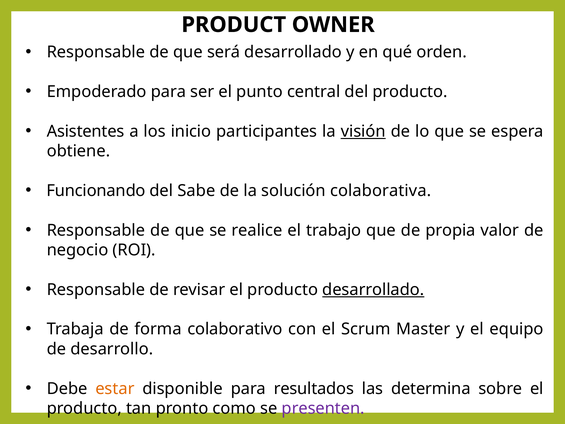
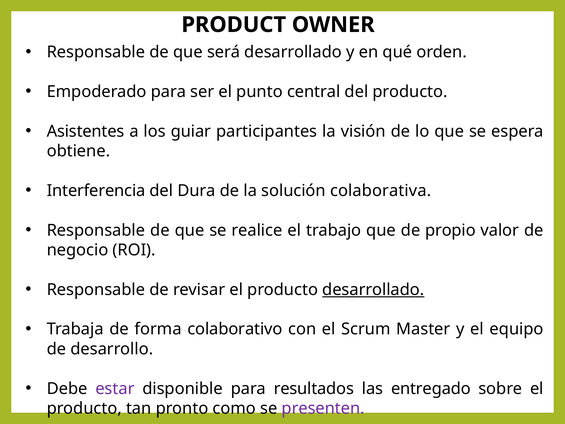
inicio: inicio -> guiar (191, 131)
visión underline: present -> none (363, 131)
Funcionando: Funcionando -> Interferencia (96, 191)
Sabe: Sabe -> Dura (196, 191)
propia: propia -> propio (450, 230)
estar colour: orange -> purple (115, 388)
determina: determina -> entregado (431, 388)
